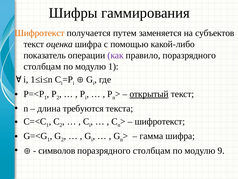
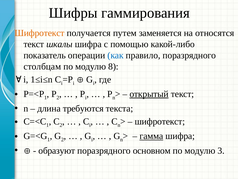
субъектов: субъектов -> относятся (215, 33)
оценка: оценка -> шкалы (59, 44)
как colour: purple -> blue (116, 55)
модулю 1: 1 -> 8 (113, 66)
гамма underline: none -> present (151, 136)
символов: символов -> образуют (57, 150)
столбцам: столбцам -> основном (152, 150)
9: 9 -> 3 (221, 150)
